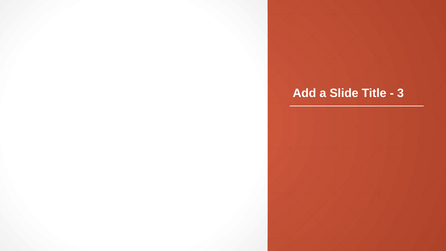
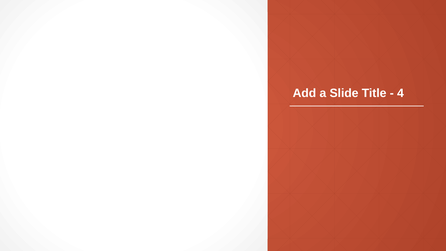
3: 3 -> 4 (401, 93)
